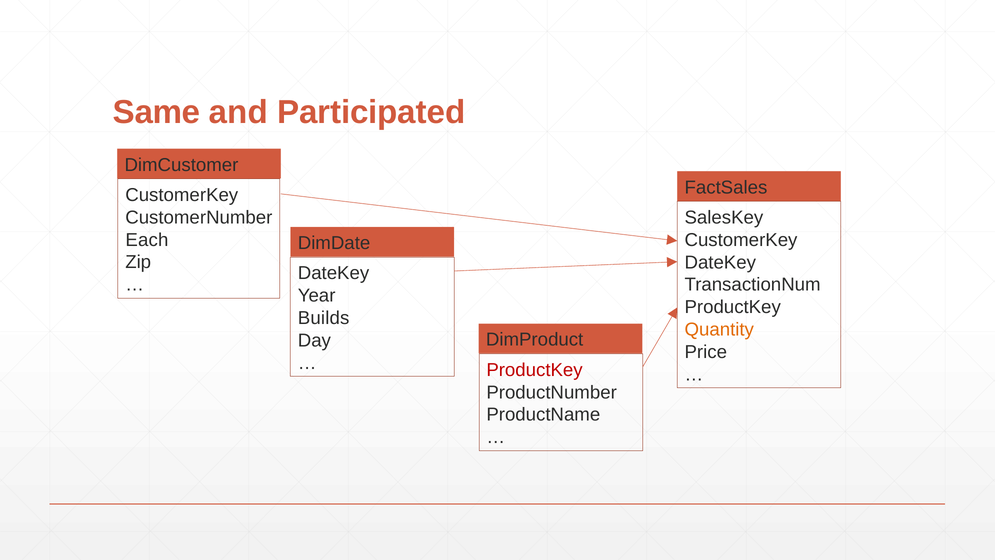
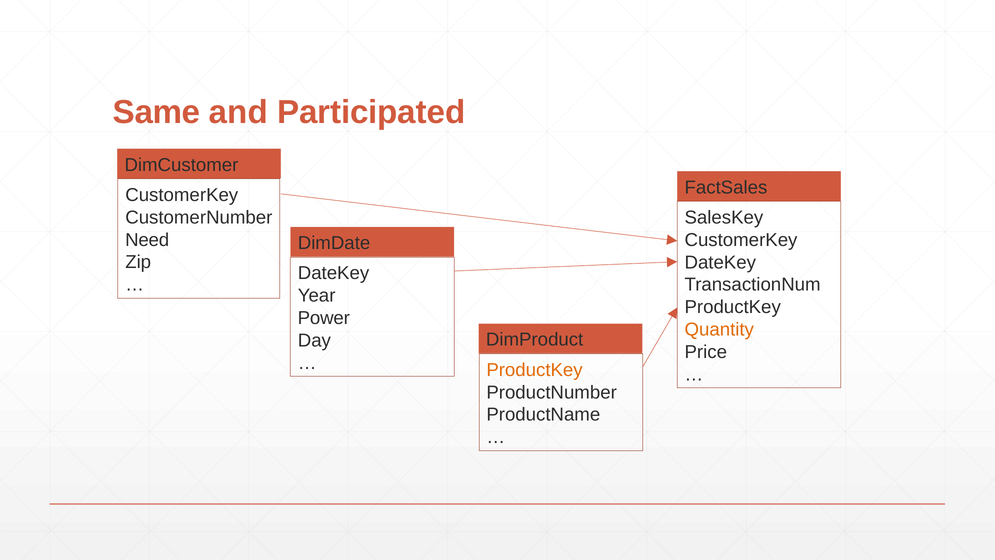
Each: Each -> Need (147, 240)
Builds: Builds -> Power (324, 318)
ProductKey colour: red -> orange (535, 370)
